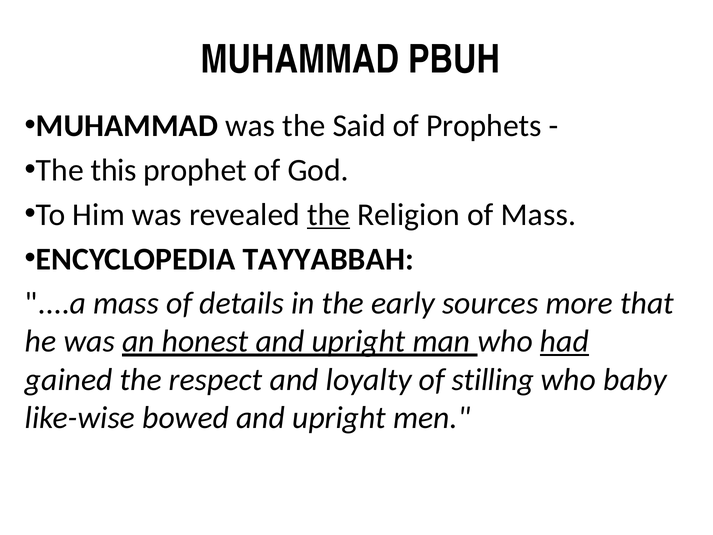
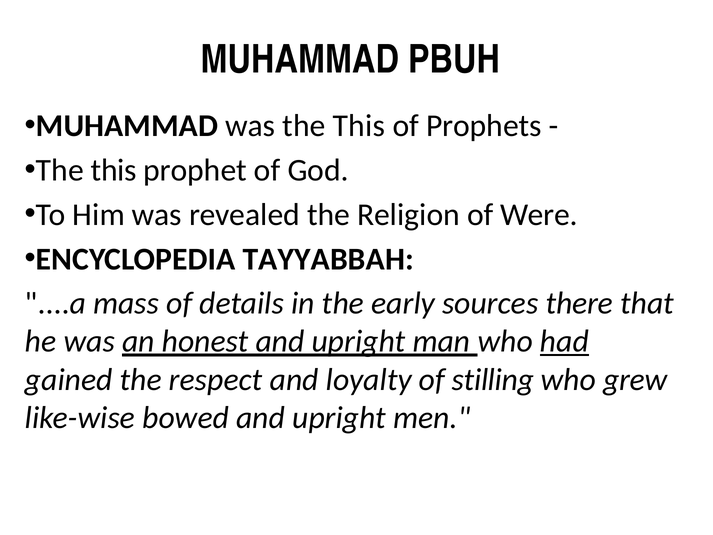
was the Said: Said -> This (359, 126)
the underline: present -> none (329, 215)
of Mass: Mass -> Were (539, 215)
more: more -> there (579, 303)
baby: baby -> grew (635, 379)
